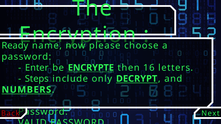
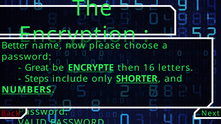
Ready: Ready -> Better (15, 46)
Enter: Enter -> Great (37, 68)
DECRYPT: DECRYPT -> SHORTER (137, 79)
